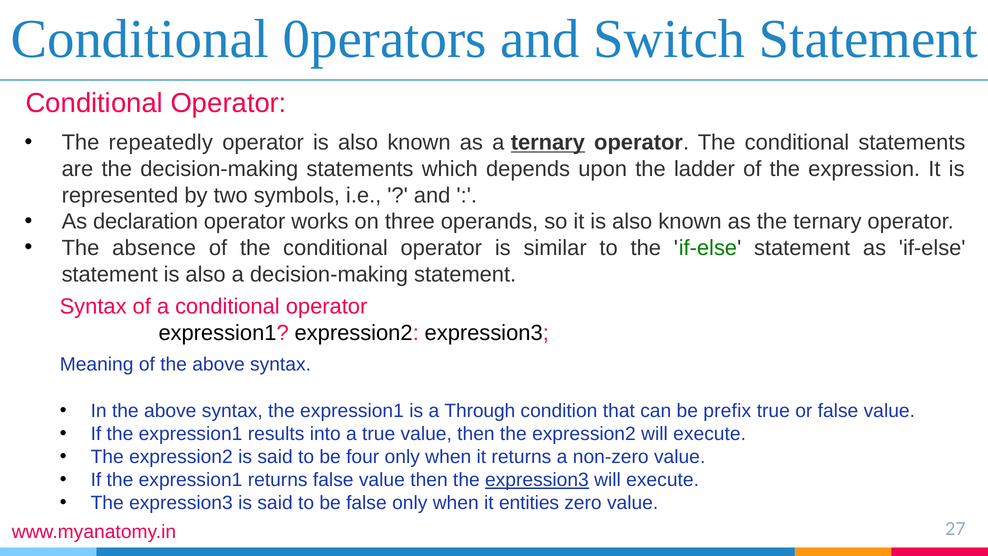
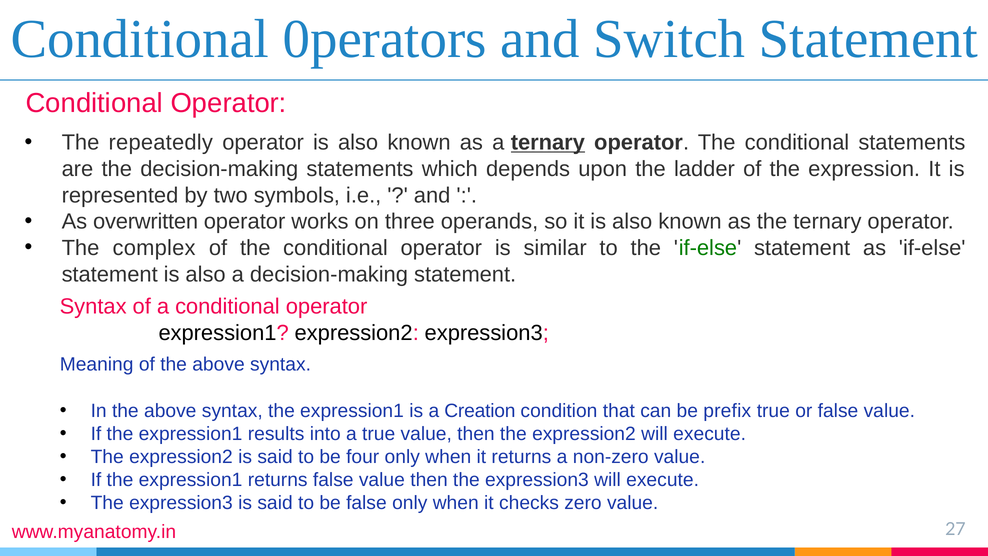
declaration: declaration -> overwritten (146, 222)
absence: absence -> complex (154, 248)
Through: Through -> Creation (480, 411)
expression3 underline: present -> none (537, 480)
entities: entities -> checks (529, 503)
